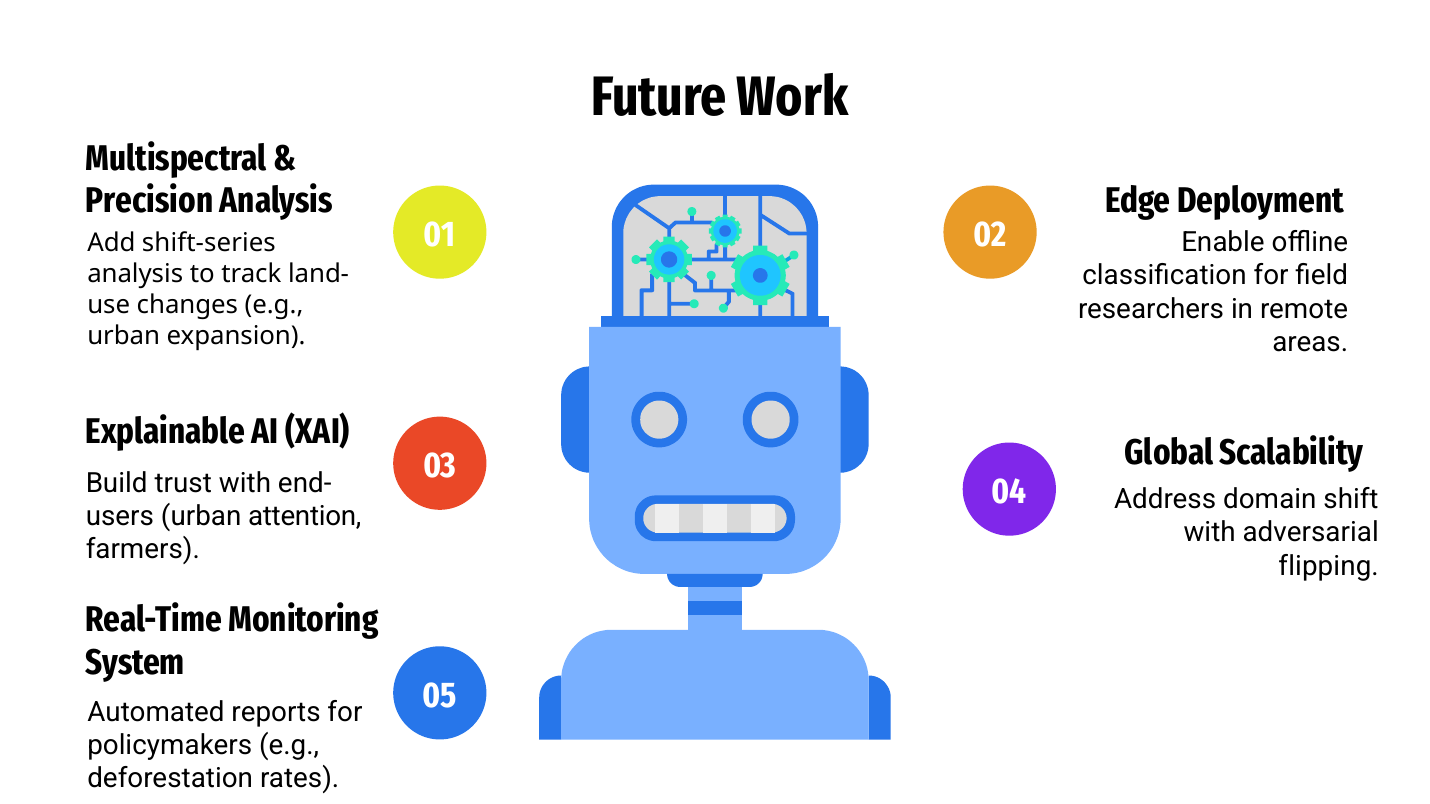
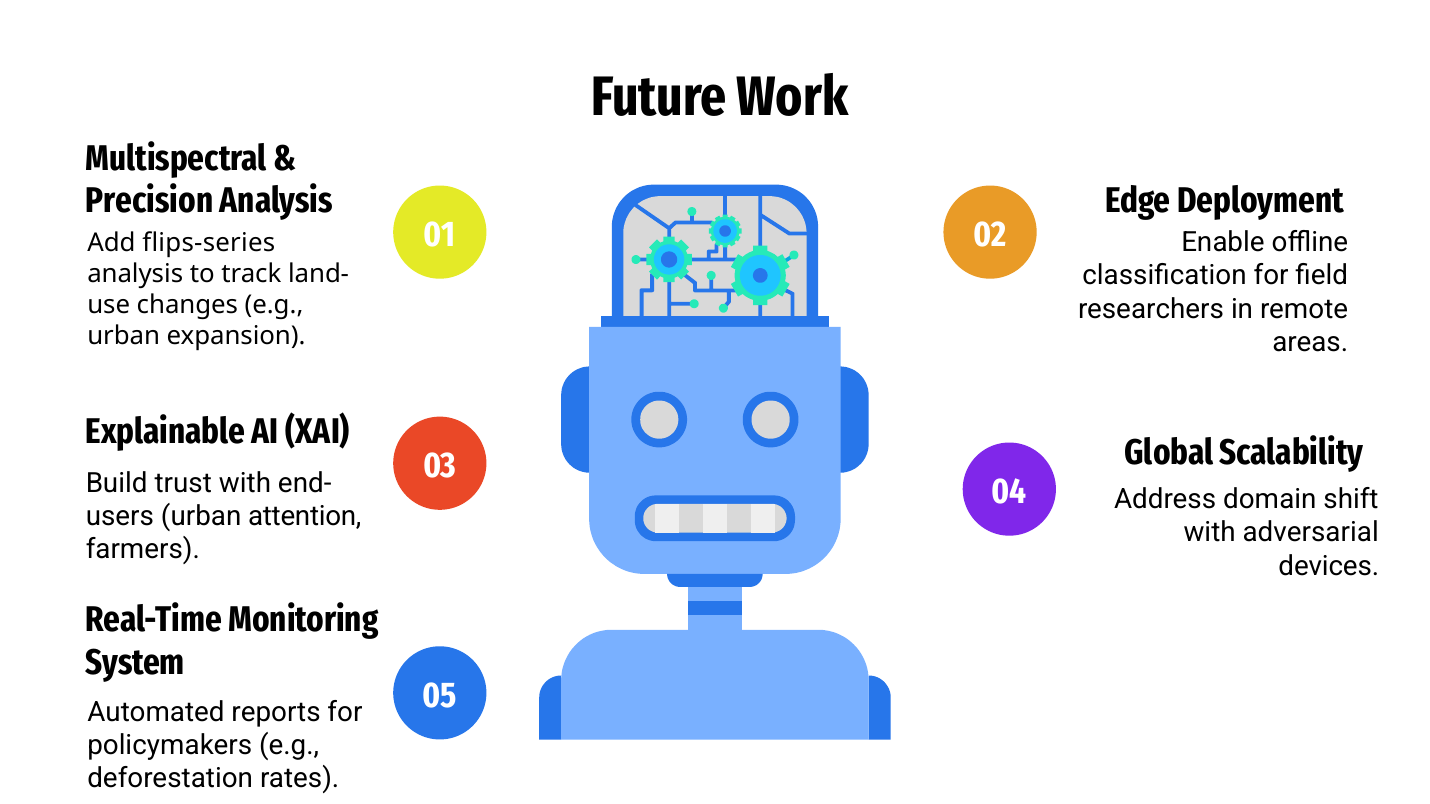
shift-series: shift-series -> flips-series (209, 243)
flipping: flipping -> devices (1329, 566)
